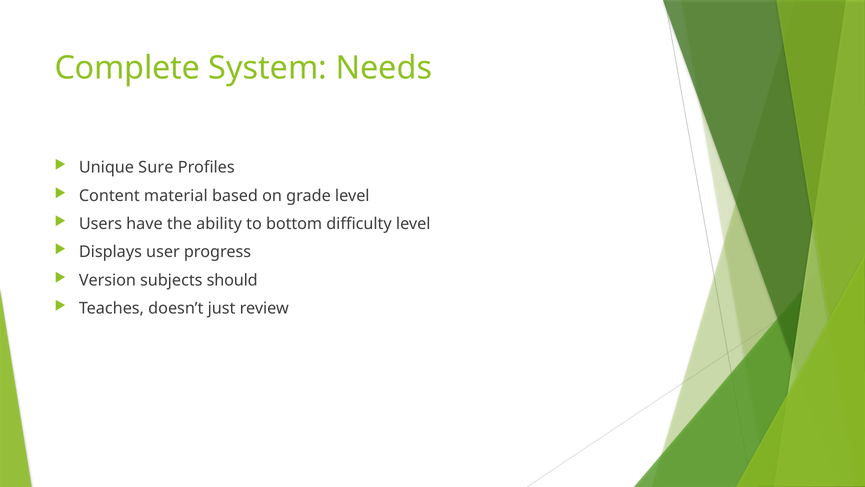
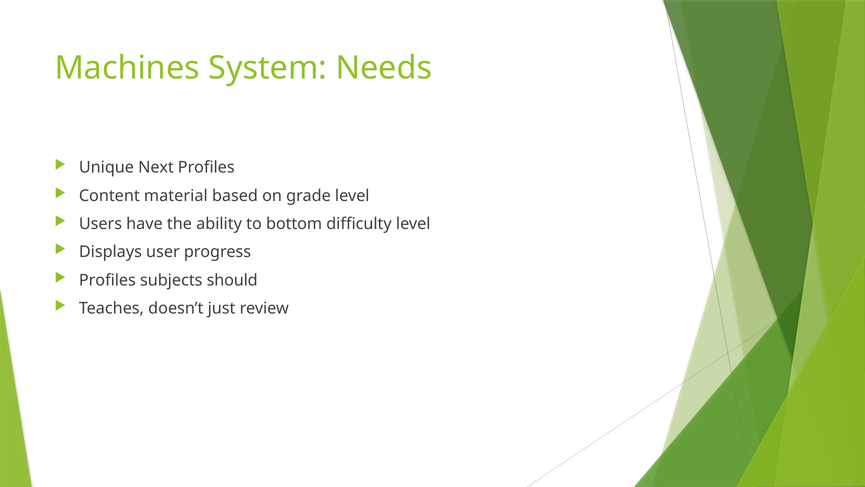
Complete: Complete -> Machines (127, 68)
Sure: Sure -> Next (156, 167)
Version: Version -> Profiles (107, 280)
